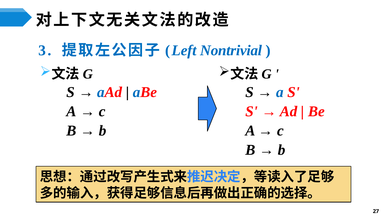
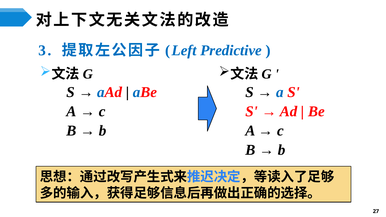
Nontrivial: Nontrivial -> Predictive (231, 51)
